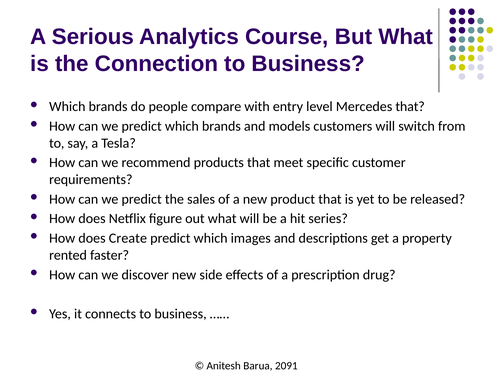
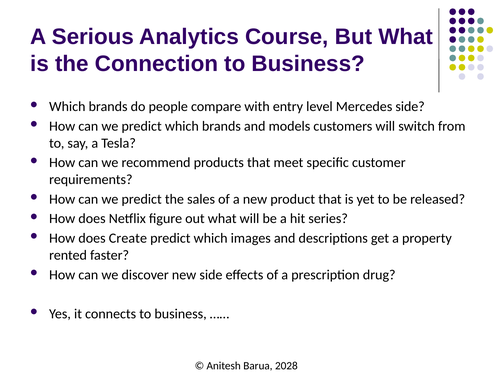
Mercedes that: that -> side (410, 107)
2091: 2091 -> 2028 (286, 366)
